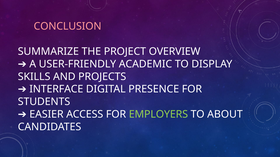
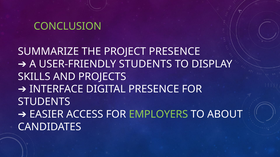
CONCLUSION colour: pink -> light green (68, 26)
PROJECT OVERVIEW: OVERVIEW -> PRESENCE (174, 52)
USER-FRIENDLY ACADEMIC: ACADEMIC -> STUDENTS (145, 64)
